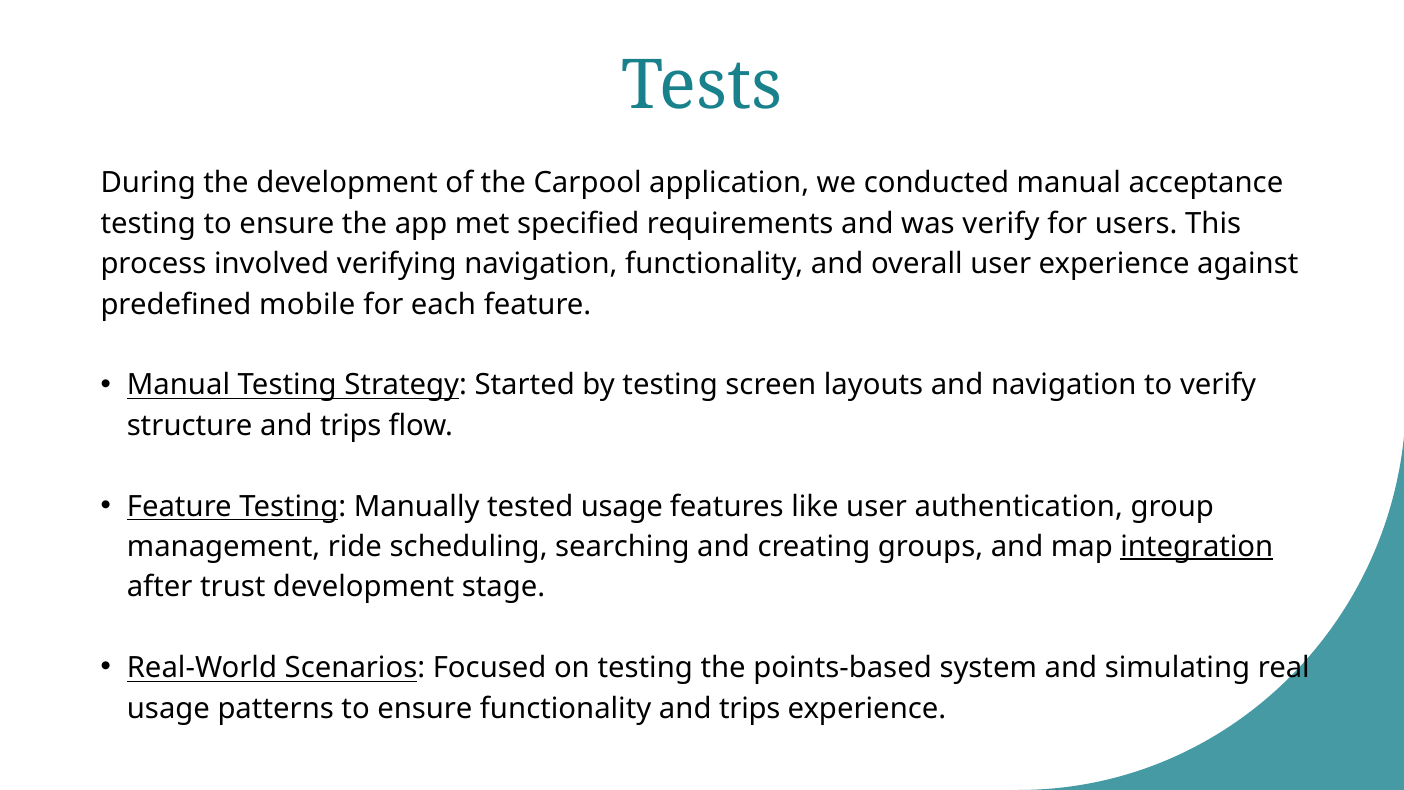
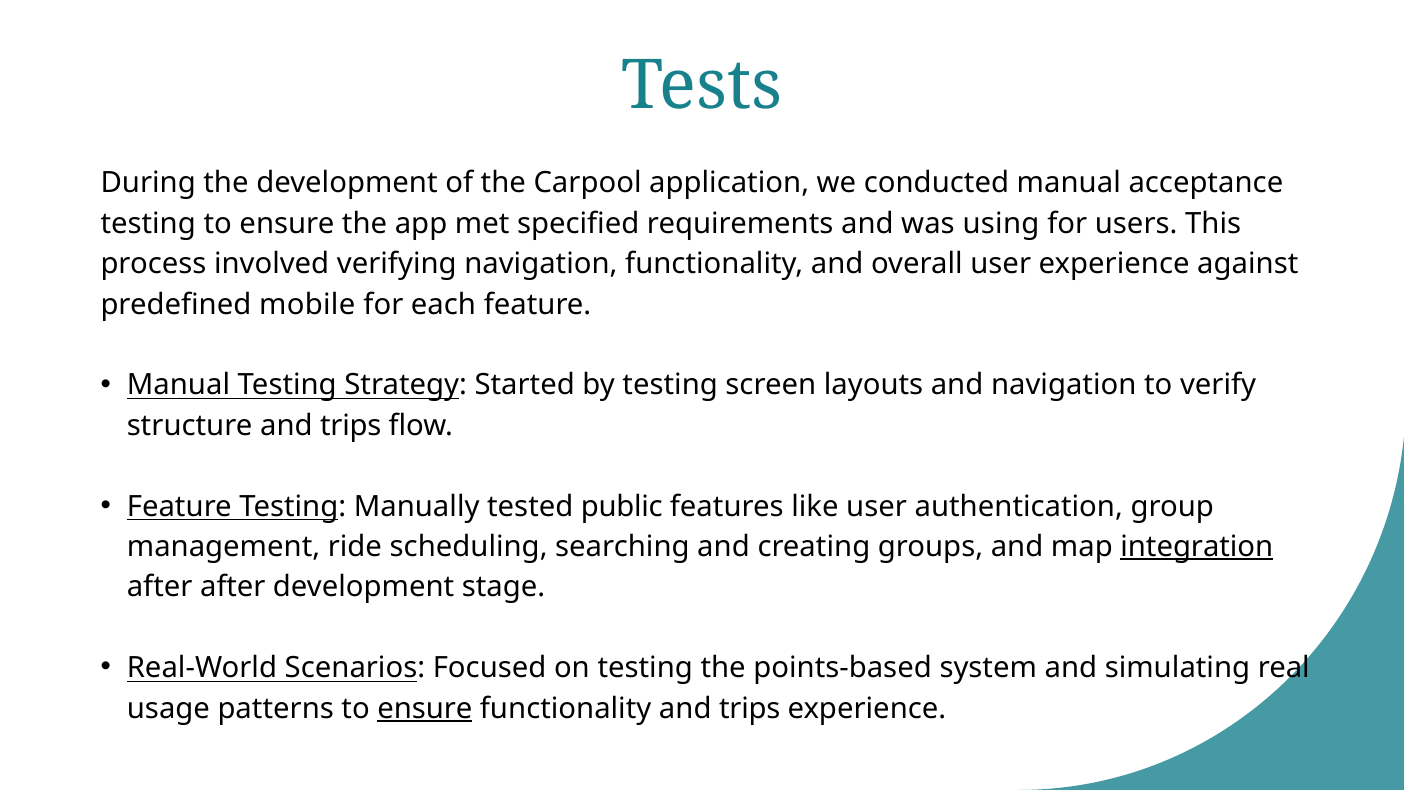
was verify: verify -> using (1001, 224)
tested usage: usage -> public (622, 506)
after trust: trust -> after (233, 587)
ensure underline: none -> present (425, 708)
